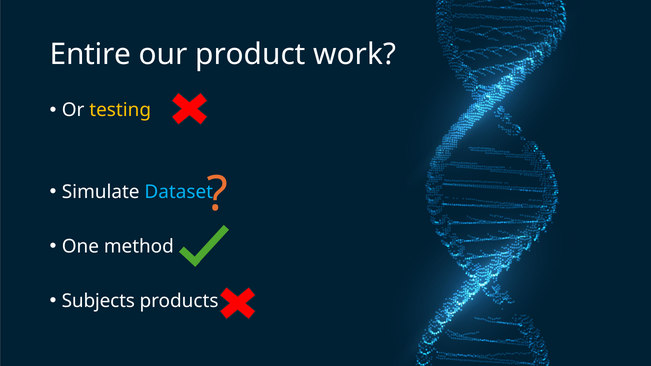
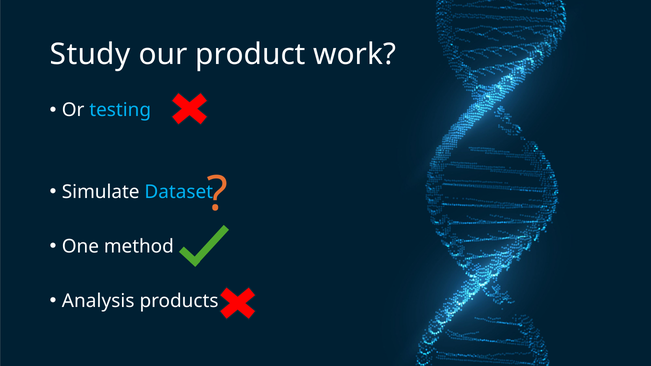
Entire: Entire -> Study (90, 55)
testing colour: yellow -> light blue (120, 110)
Subjects: Subjects -> Analysis (98, 301)
